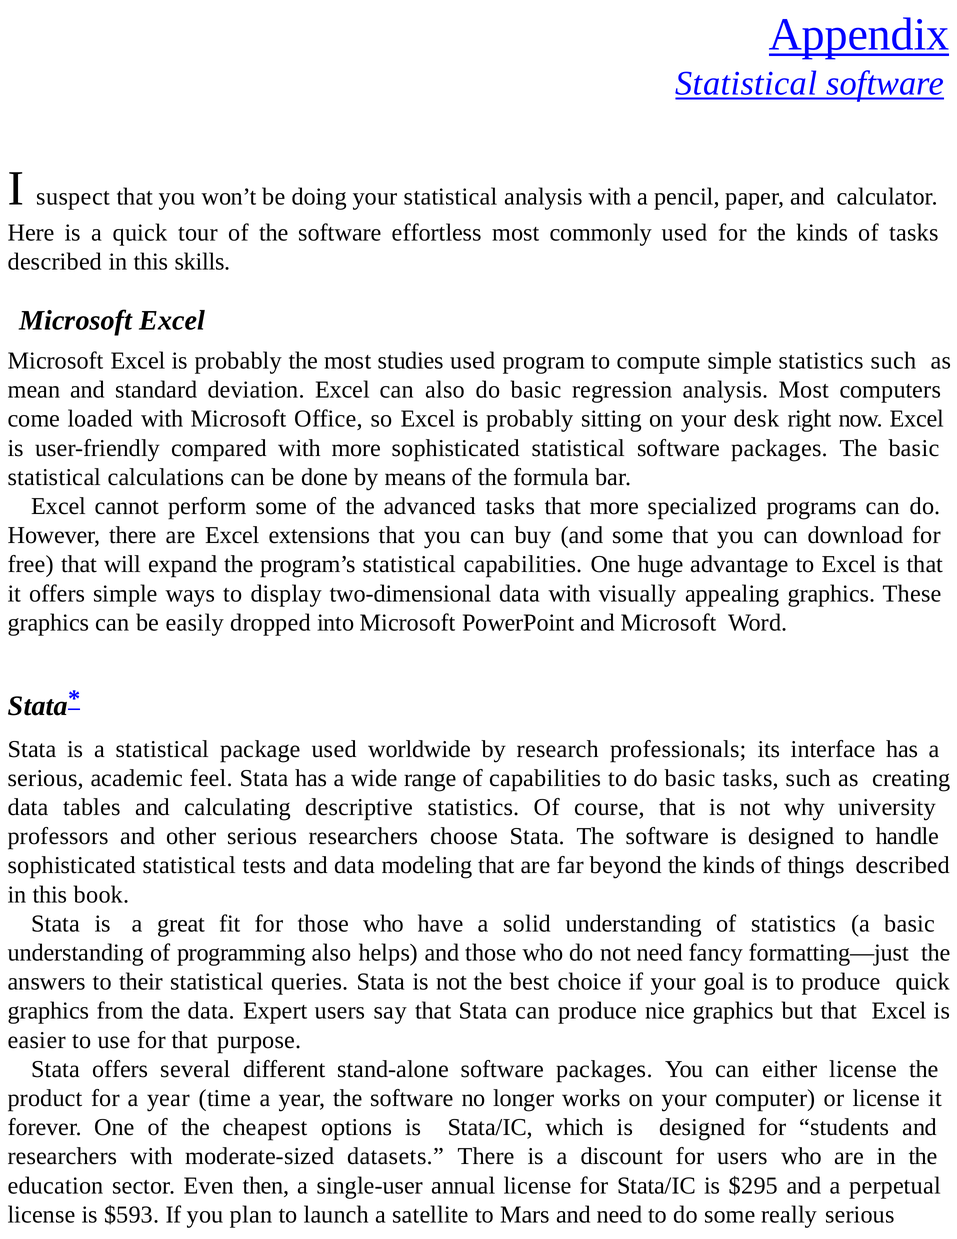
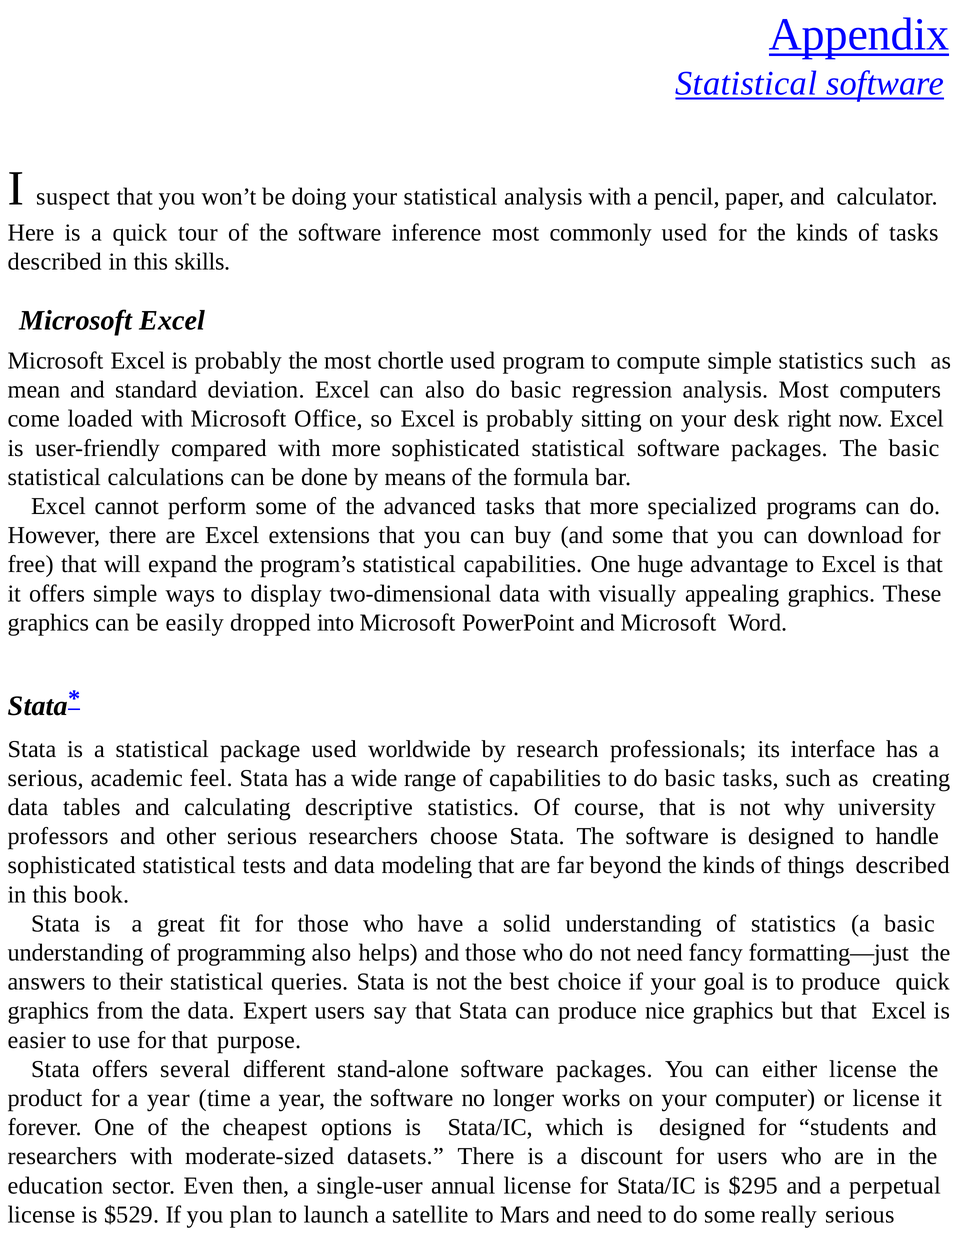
effortless: effortless -> inference (437, 233)
studies: studies -> chortle (411, 361)
$593: $593 -> $529 (132, 1214)
